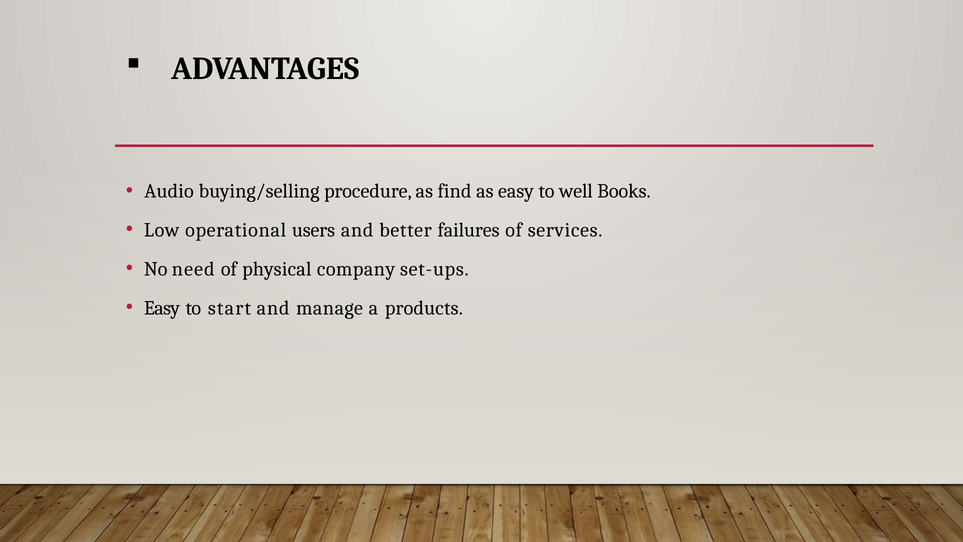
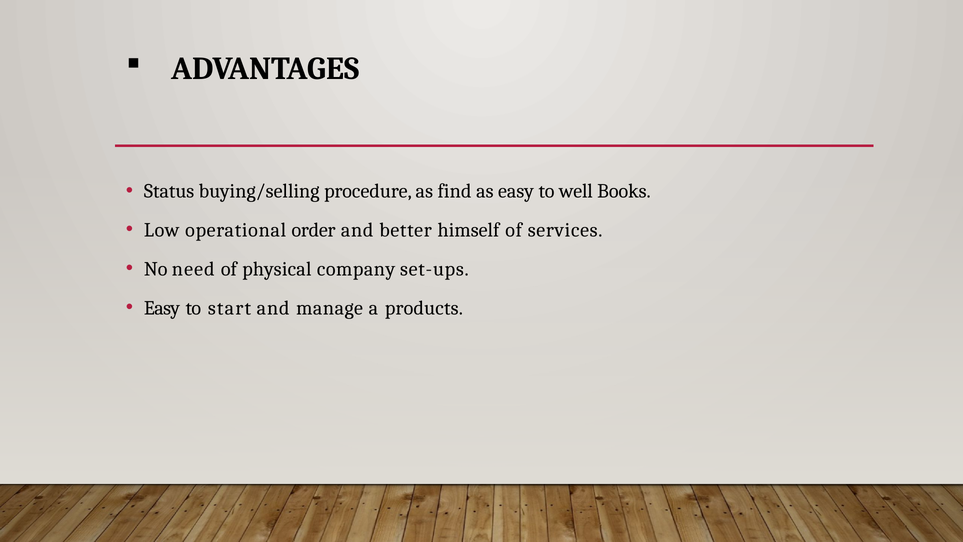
Audio: Audio -> Status (169, 191)
users: users -> order (314, 230)
failures: failures -> himself (468, 230)
